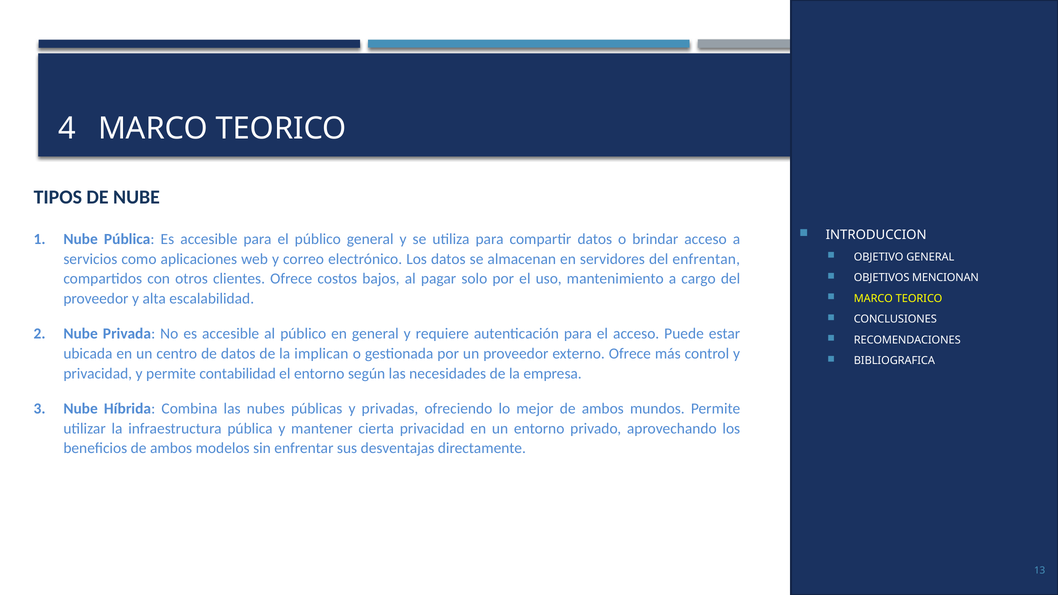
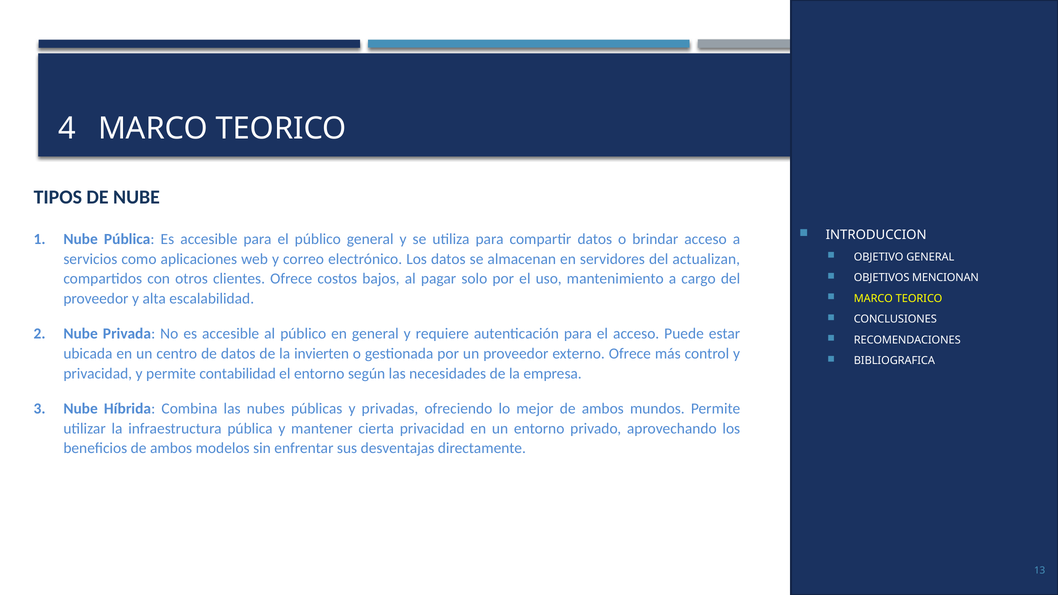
enfrentan: enfrentan -> actualizan (706, 259)
implican: implican -> invierten (322, 354)
